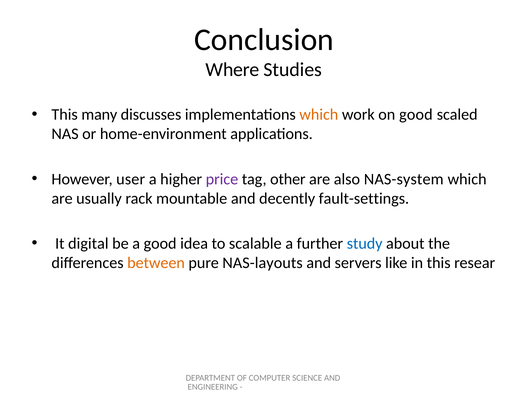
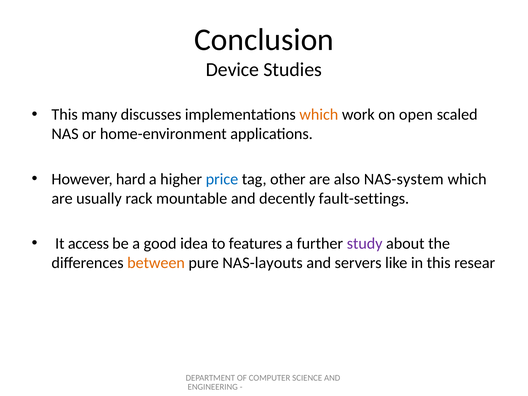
Where: Where -> Device (232, 70)
on good: good -> open (416, 115)
user: user -> hard (131, 179)
price colour: purple -> blue (222, 179)
digital: digital -> access (88, 244)
scalable: scalable -> features (255, 244)
study colour: blue -> purple (365, 244)
